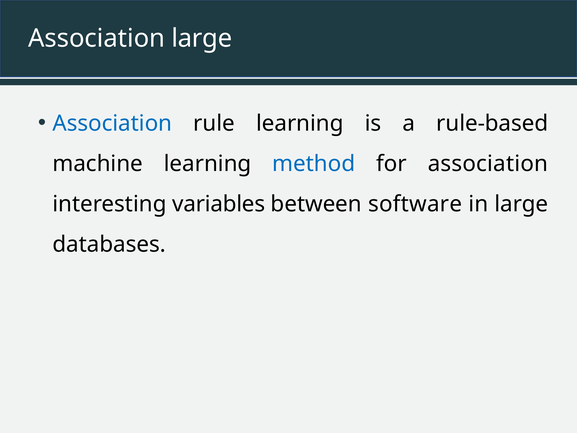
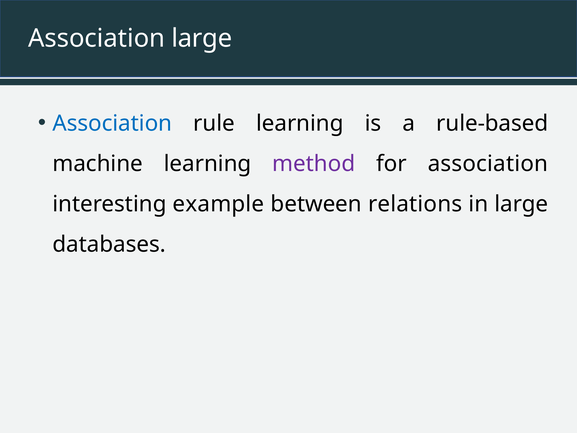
method colour: blue -> purple (314, 164)
variables: variables -> example (218, 204)
software: software -> relations (415, 204)
